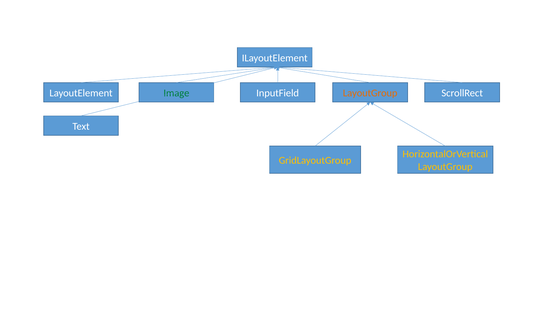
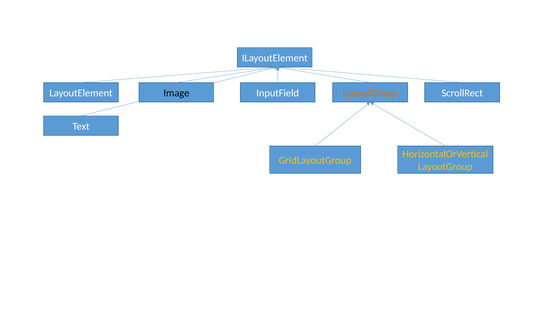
Image colour: green -> black (176, 93)
